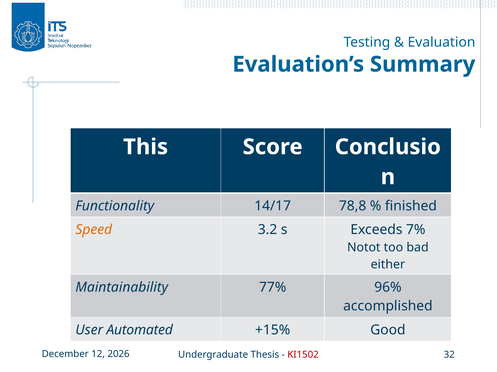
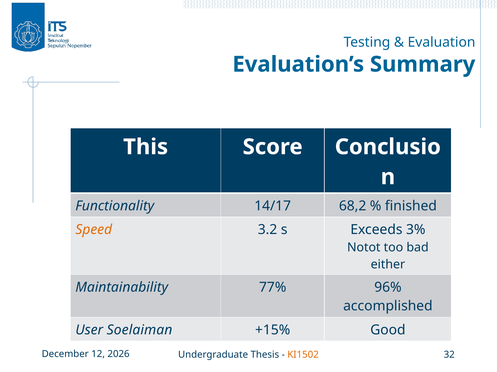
78,8: 78,8 -> 68,2 (353, 206)
7%: 7% -> 3% (416, 230)
Automated: Automated -> Soelaiman (140, 331)
KI1502 colour: red -> orange (303, 355)
